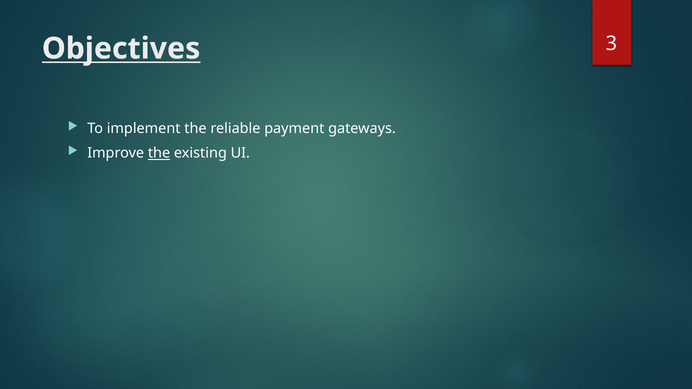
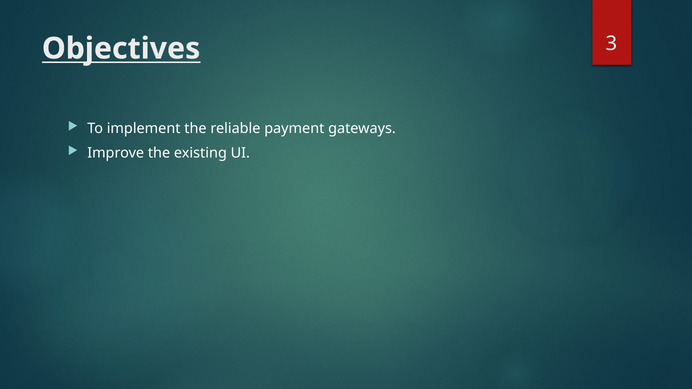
the underline: present -> none (159, 153)
